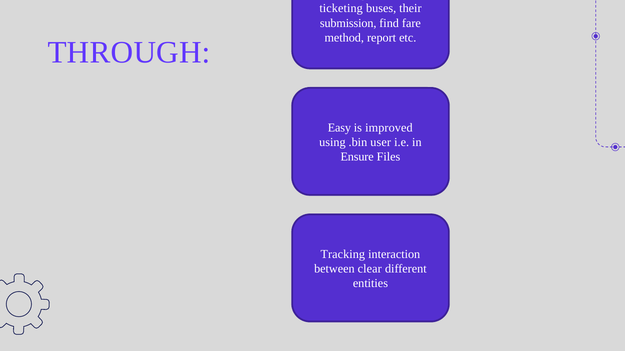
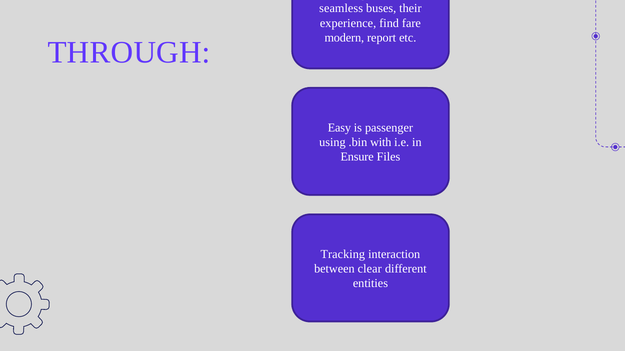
ticketing: ticketing -> seamless (341, 8)
submission: submission -> experience (348, 23)
method: method -> modern (344, 38)
is improved: improved -> passenger (389, 128)
user: user -> with (381, 142)
